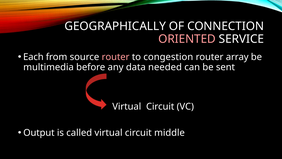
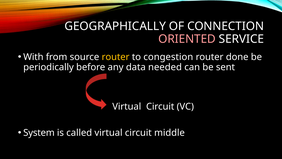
Each: Each -> With (33, 57)
router colour: pink -> yellow (116, 57)
array: array -> done (237, 57)
multimedia: multimedia -> periodically (49, 67)
Output: Output -> System (39, 132)
